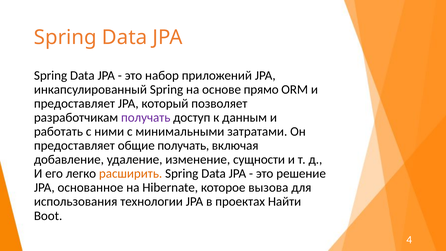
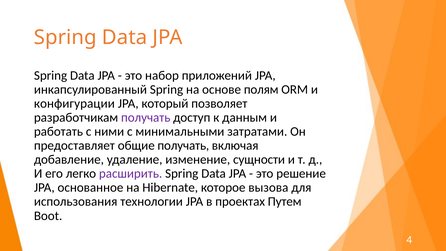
прямо: прямо -> полям (261, 89)
предоставляет: предоставляет -> конфигурации (74, 103)
расширить colour: orange -> purple (131, 174)
Найти: Найти -> Путем (285, 202)
